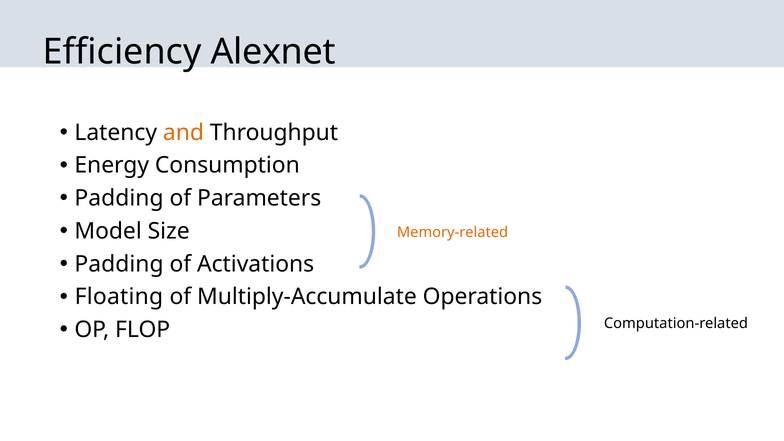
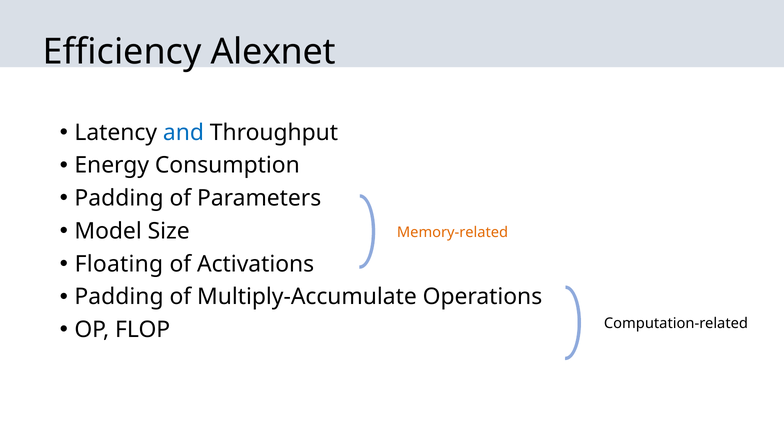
and colour: orange -> blue (183, 133)
Padding: Padding -> Floating (119, 264)
Floating: Floating -> Padding (119, 297)
